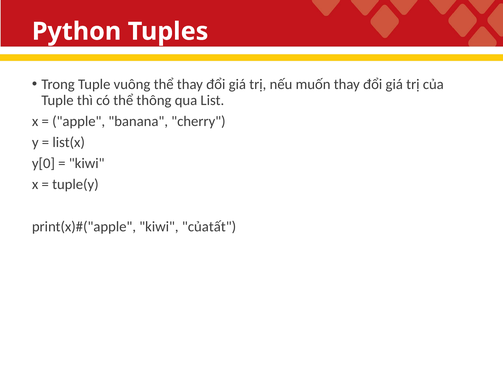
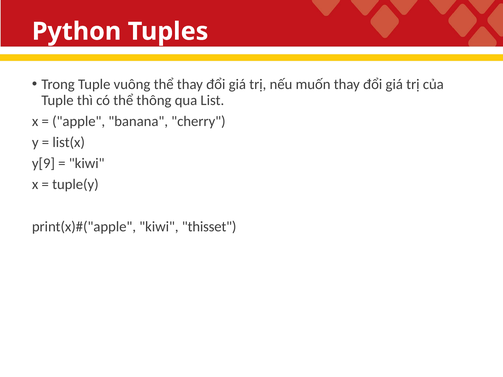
y[0: y[0 -> y[9 (43, 164)
củatất: củatất -> thisset (209, 227)
